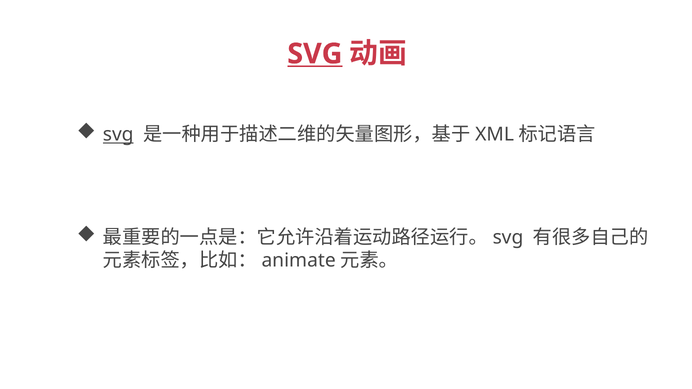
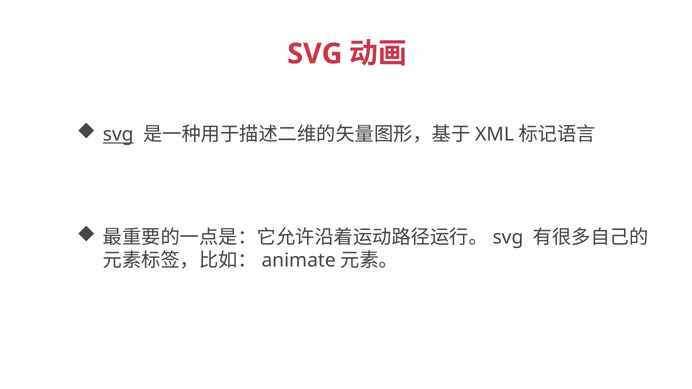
SVG underline: present -> none (315, 54)
